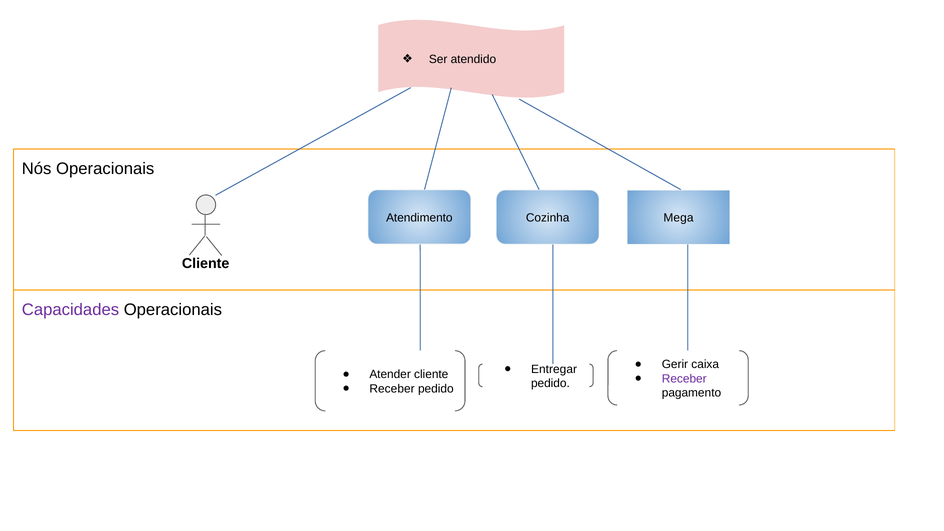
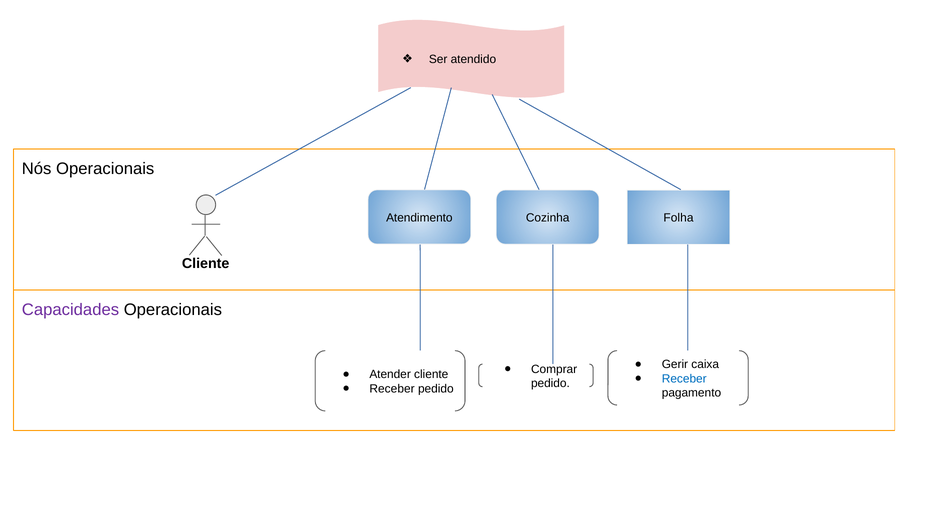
Mega: Mega -> Folha (678, 218)
Entregar: Entregar -> Comprar (554, 369)
Receber colour: purple -> blue (684, 379)
